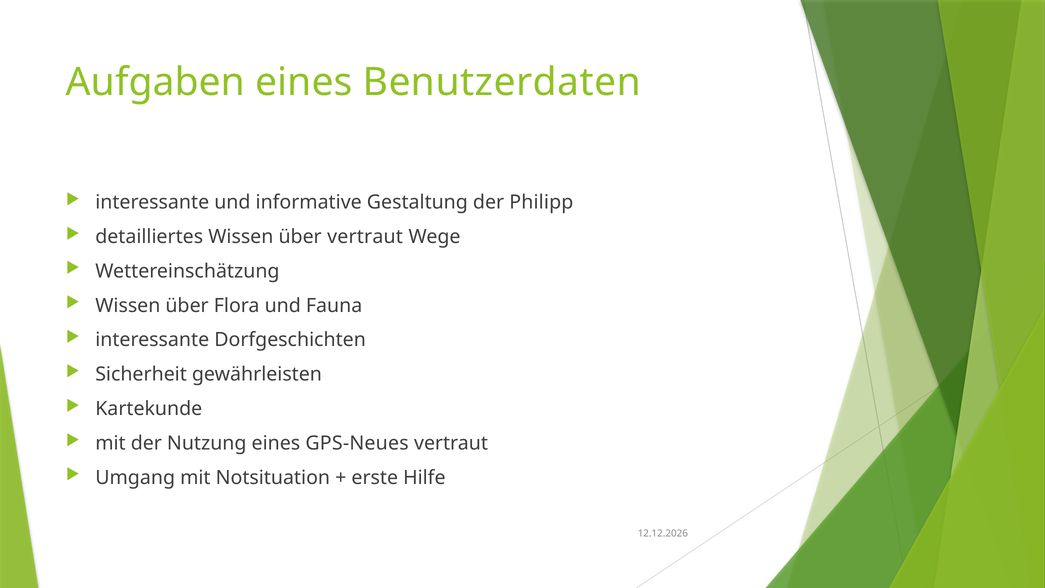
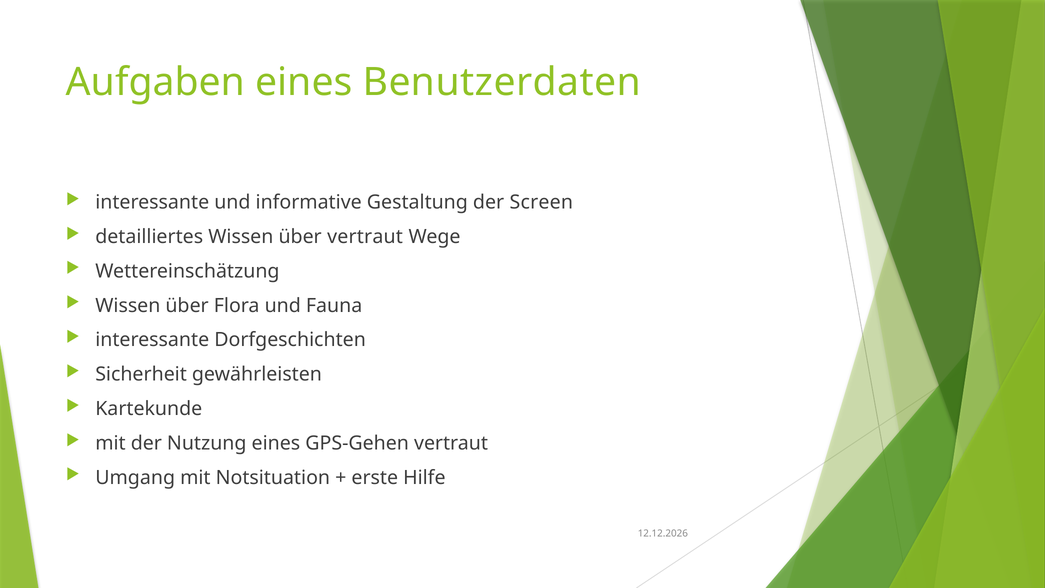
Philipp: Philipp -> Screen (541, 202)
GPS-Neues: GPS-Neues -> GPS-Gehen (357, 443)
